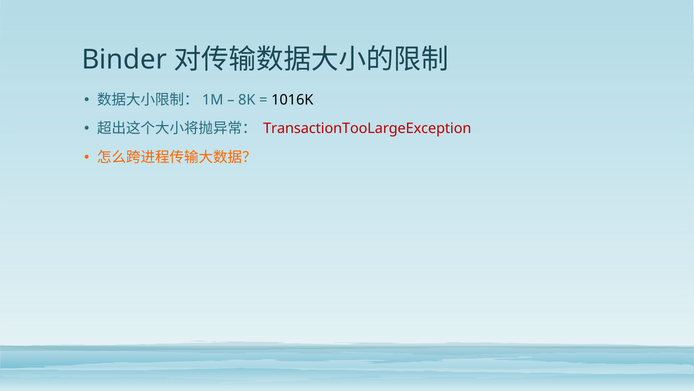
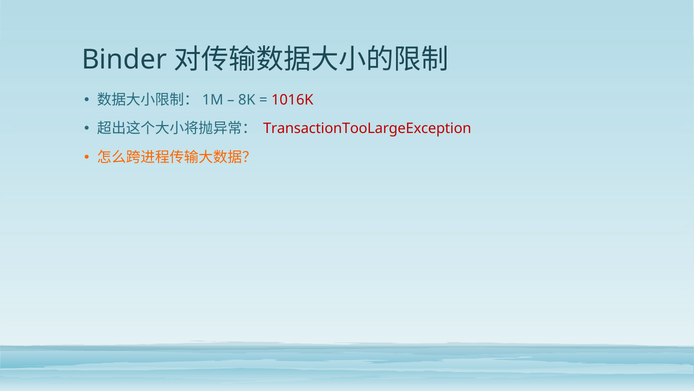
1016K colour: black -> red (292, 100)
